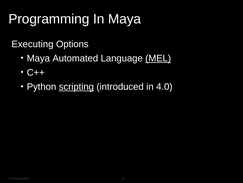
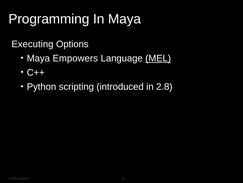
Automated: Automated -> Empowers (75, 58)
scripting underline: present -> none (76, 86)
4.0: 4.0 -> 2.8 (164, 86)
